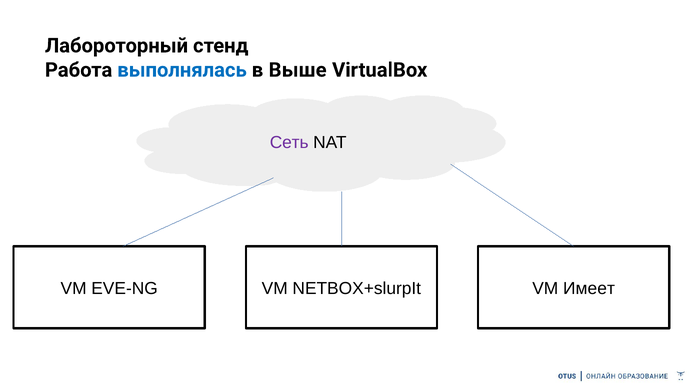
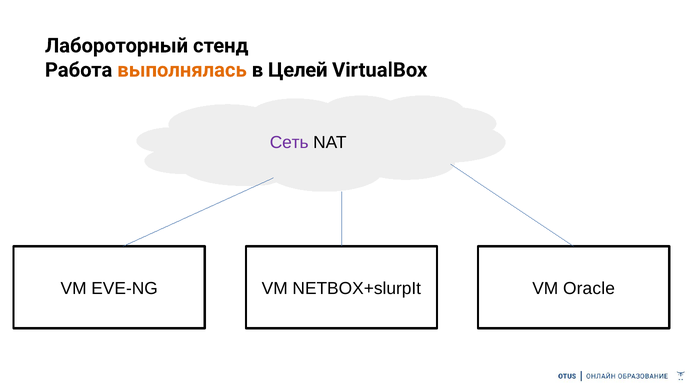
выполнялась colour: blue -> orange (182, 70)
Выше: Выше -> Целей (298, 70)
Имеет: Имеет -> Oracle (589, 288)
